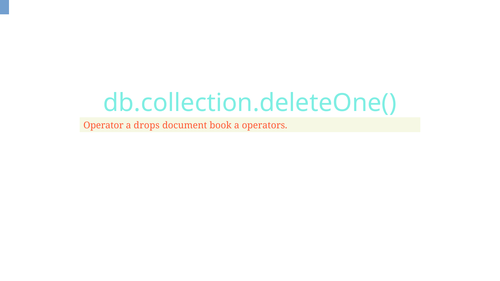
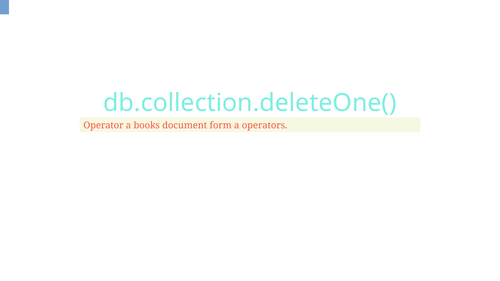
drops: drops -> books (147, 125)
book: book -> form (221, 125)
